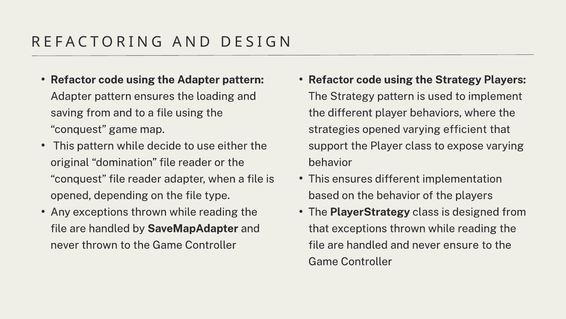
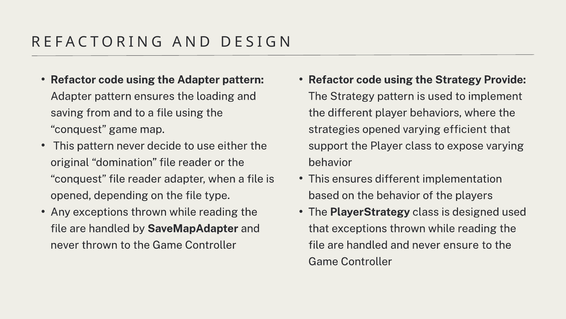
Strategy Players: Players -> Provide (505, 80)
pattern while: while -> never (131, 146)
designed from: from -> used (514, 212)
